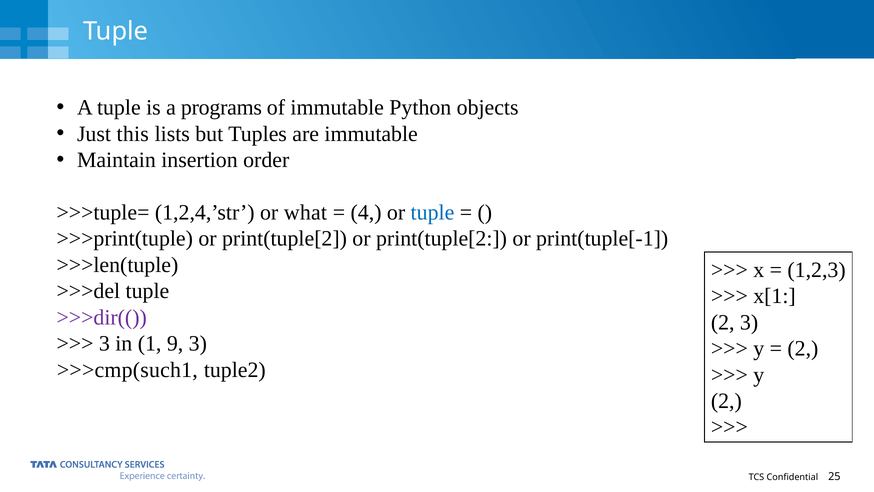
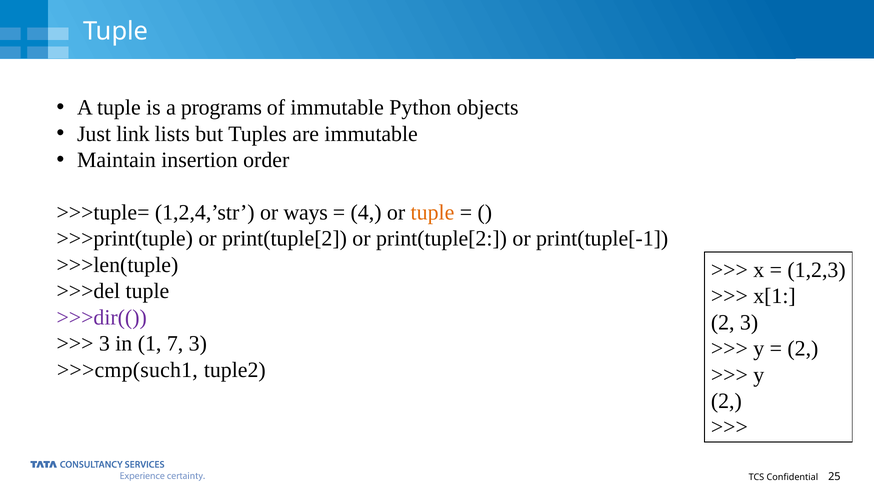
this: this -> link (133, 134)
what: what -> ways (306, 212)
tuple colour: blue -> orange (432, 212)
9: 9 -> 7 (175, 343)
